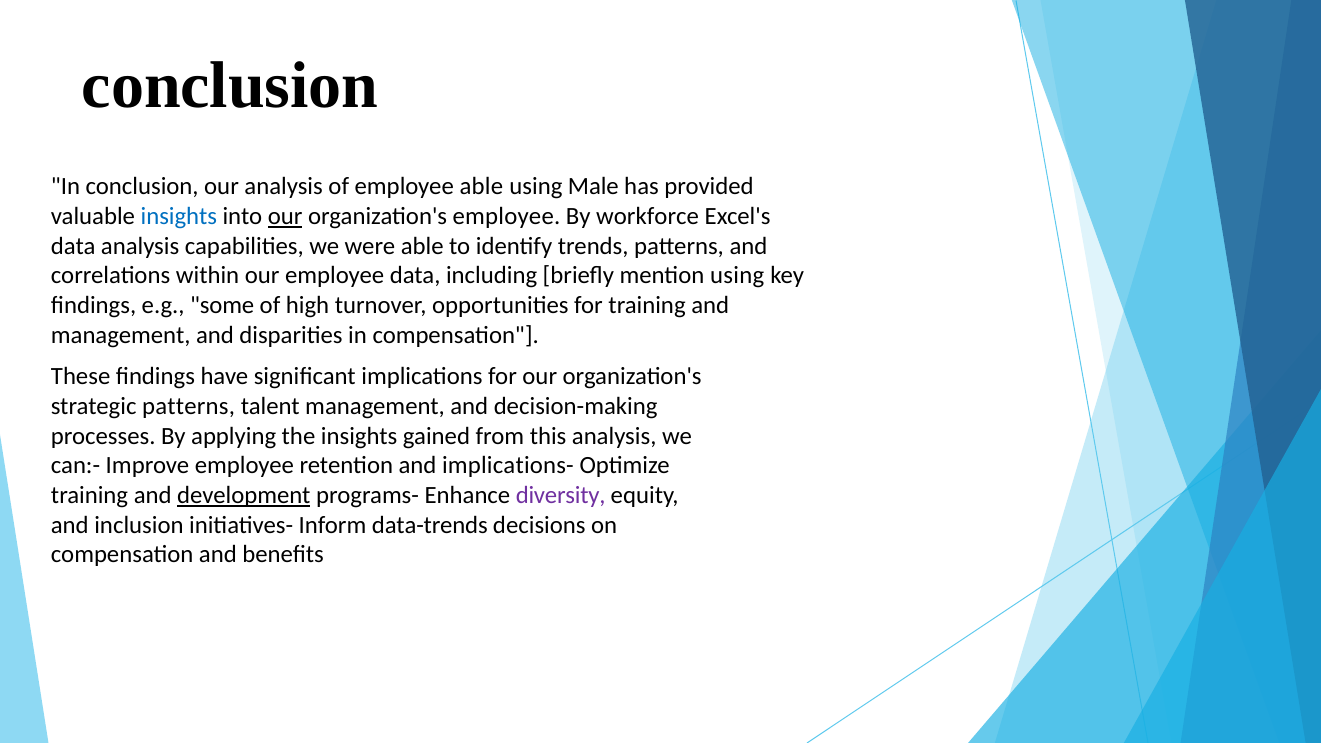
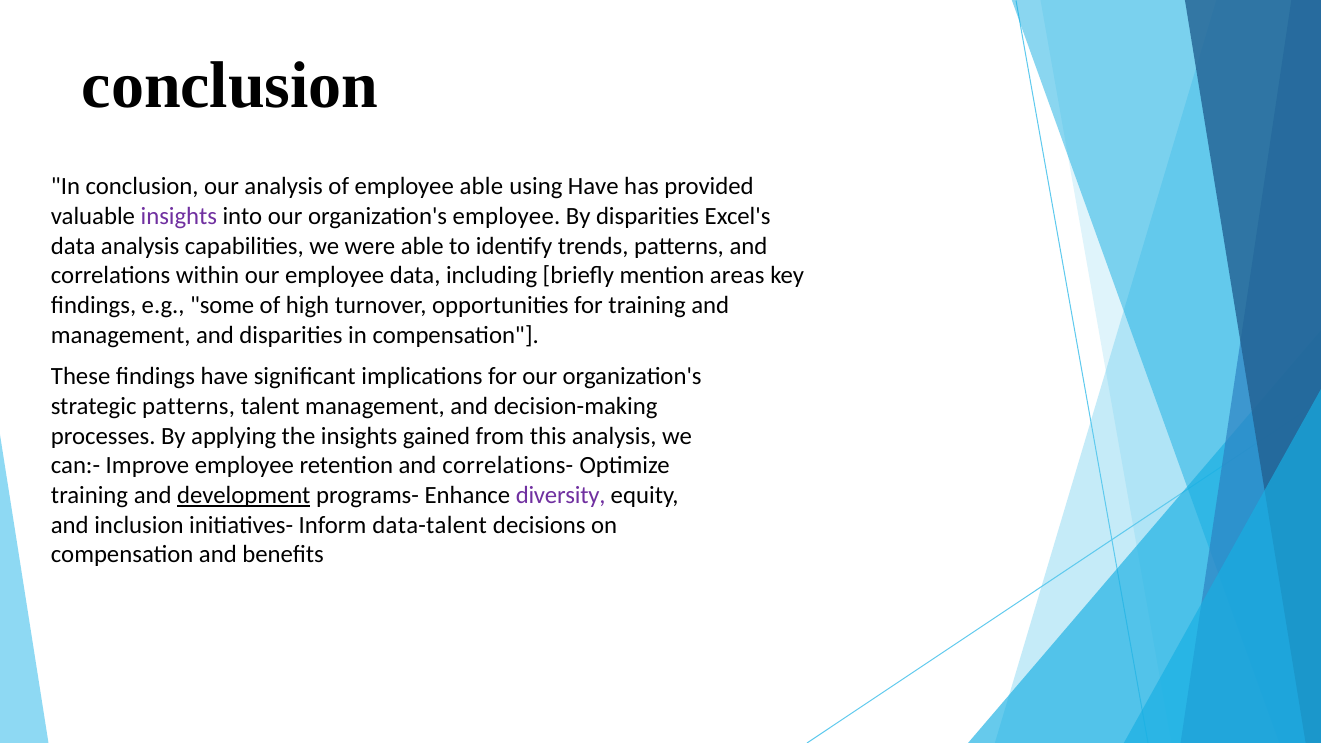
using Male: Male -> Have (593, 187)
insights colour: blue -> purple (179, 216)
our underline: present -> none (285, 216)
By workforce: workforce -> disparities (648, 216)
mention using: using -> areas (737, 276)
implications-: implications- -> correlations- (508, 466)
data-trends: data-trends -> data-talent (430, 525)
